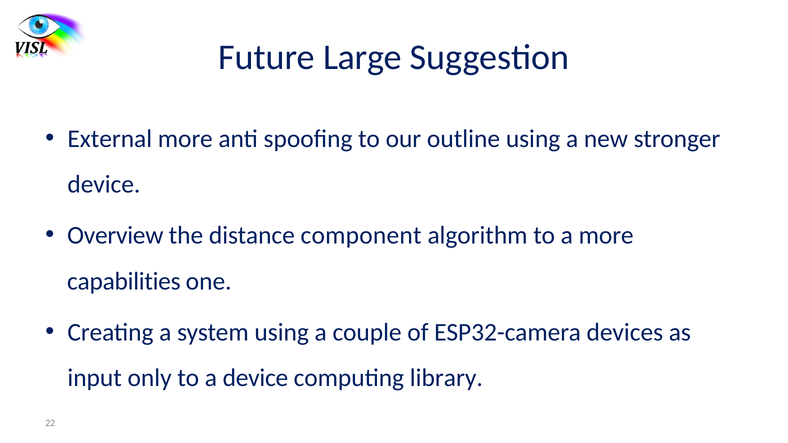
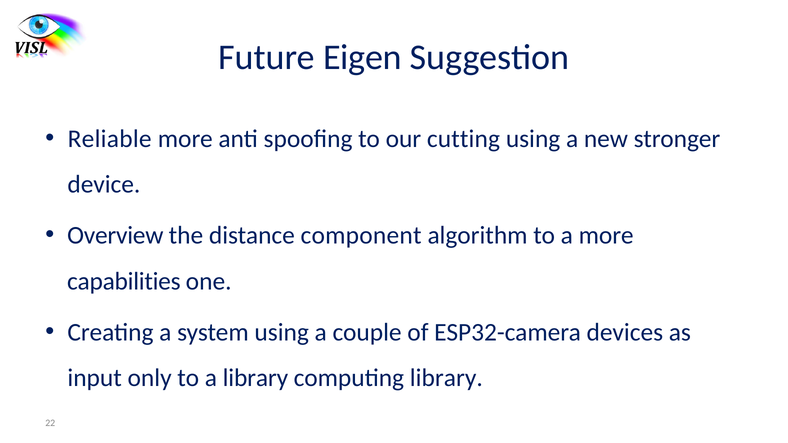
Large: Large -> Eigen (362, 57)
External: External -> Reliable (110, 139)
outline: outline -> cutting (464, 139)
a device: device -> library (255, 378)
